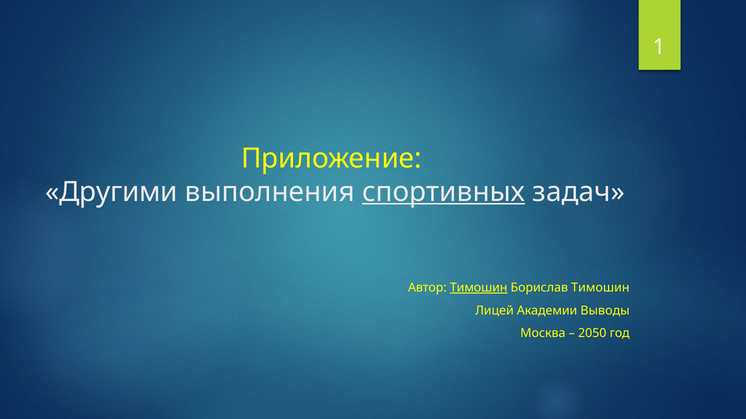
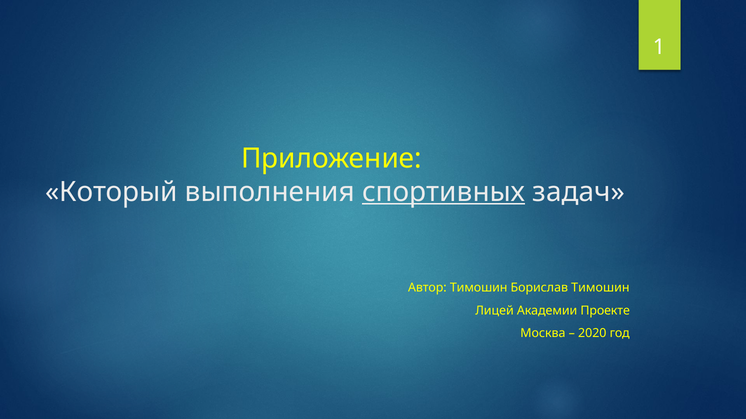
Другими: Другими -> Который (111, 192)
Тимошин underline: present -> none (479, 288)
Выводы: Выводы -> Проекте (605, 311)
2050: 2050 -> 2020 (592, 334)
